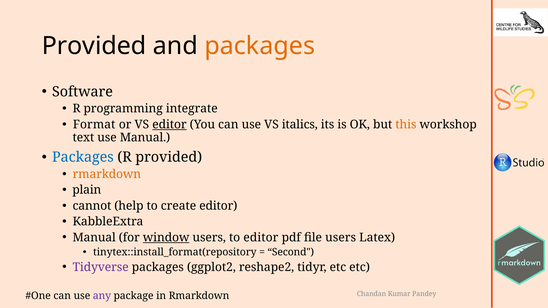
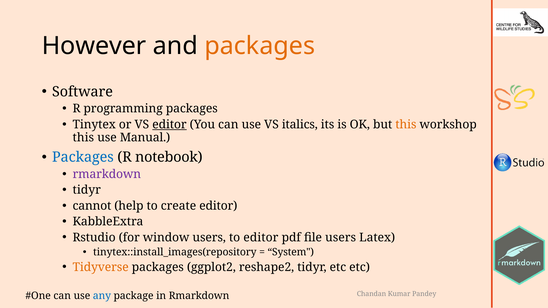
Provided: Provided -> However (94, 46)
programming integrate: integrate -> packages (192, 109)
Format: Format -> Tinytex (94, 125)
text: text -> this (83, 137)
R provided: provided -> notebook (169, 157)
rmarkdown colour: orange -> purple (107, 174)
plain: plain -> tidyr (87, 190)
Manual: Manual -> Rstudio (94, 238)
window underline: present -> none (166, 238)
tinytex::install_format(repository: tinytex::install_format(repository -> tinytex::install_images(repository (175, 252)
Second: Second -> System (291, 252)
Tidyverse colour: purple -> orange (101, 267)
any colour: purple -> blue (102, 296)
